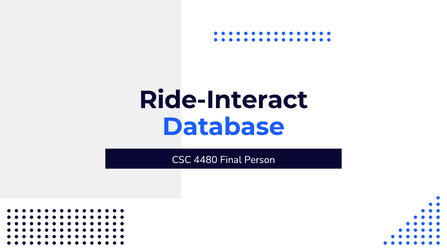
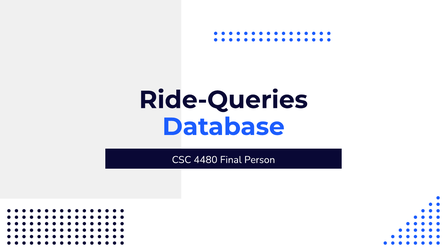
Ride-Interact: Ride-Interact -> Ride-Queries (223, 100)
